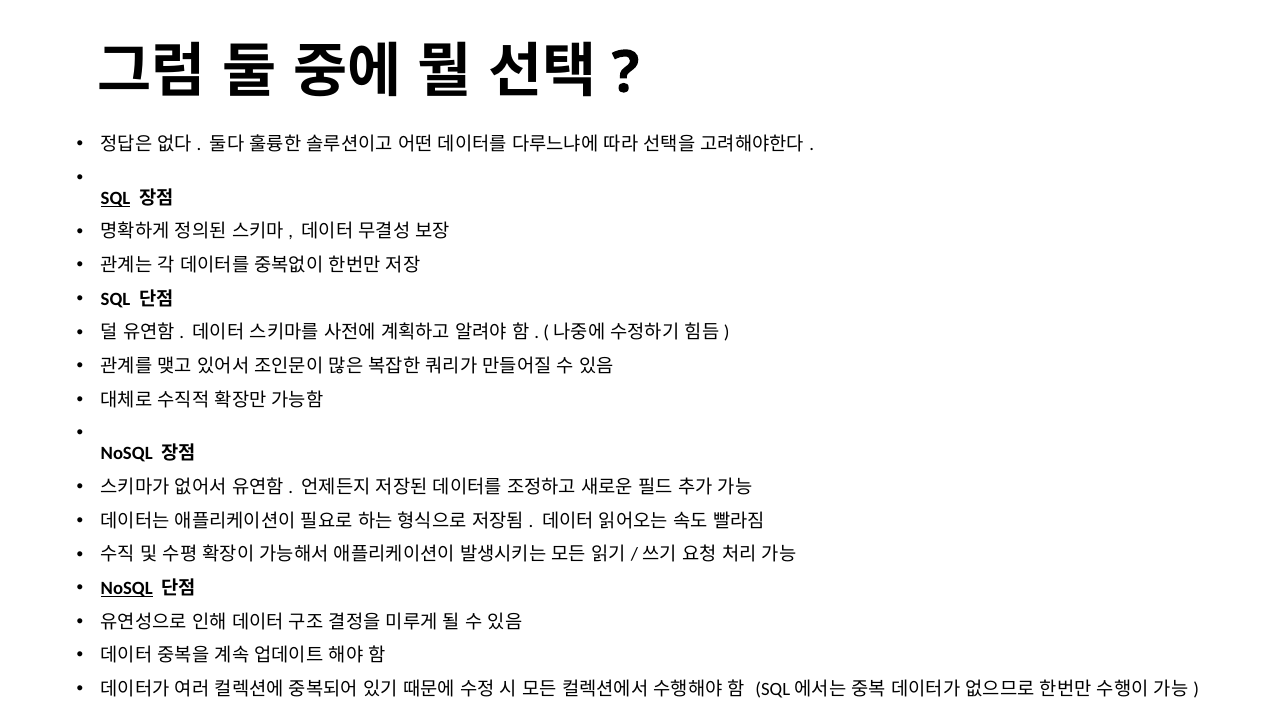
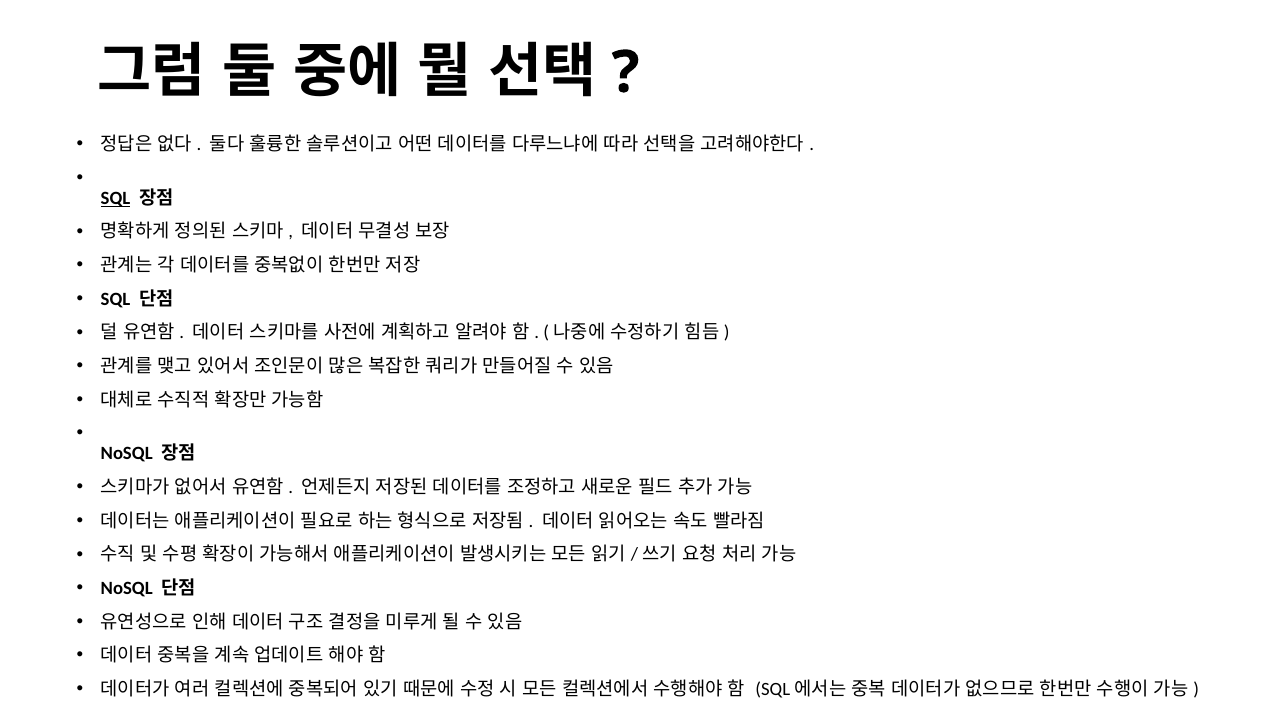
NoSQL underline: present -> none (127, 588)
